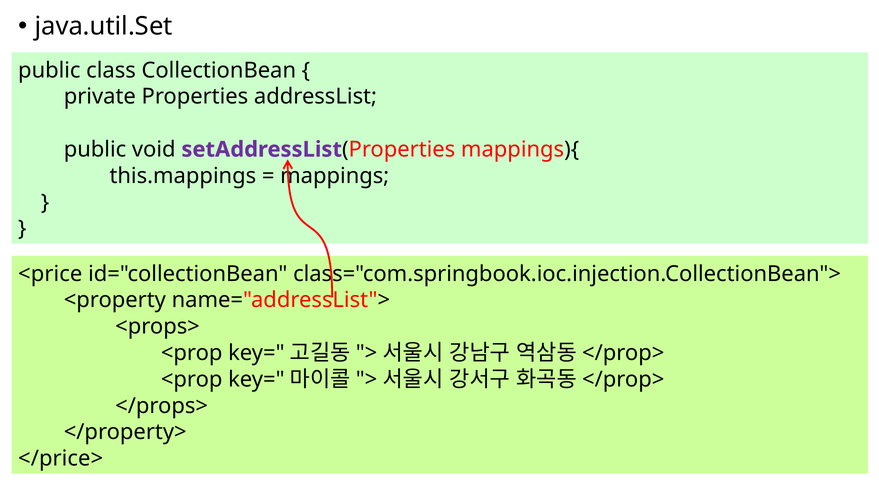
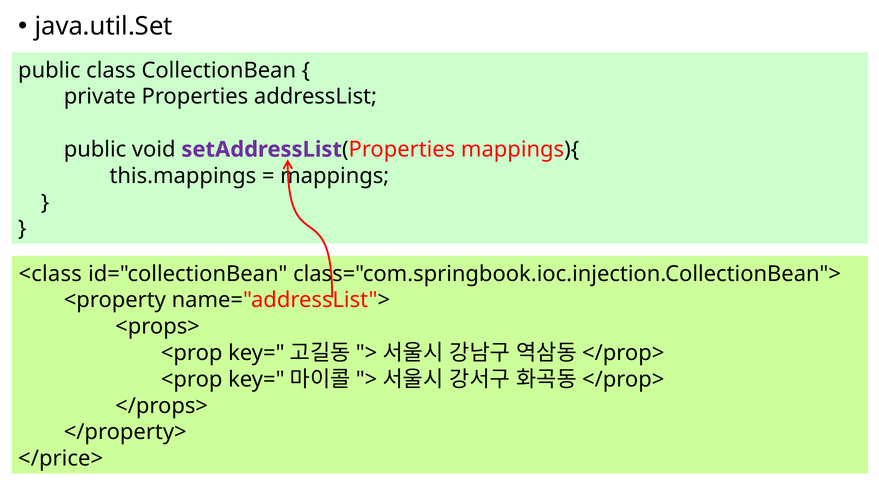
<price: <price -> <class (50, 273)
